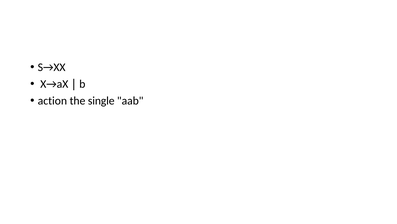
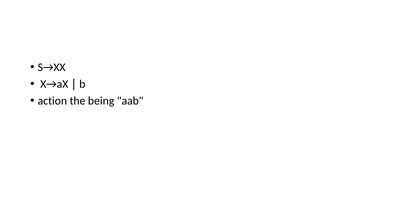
single: single -> being (101, 100)
